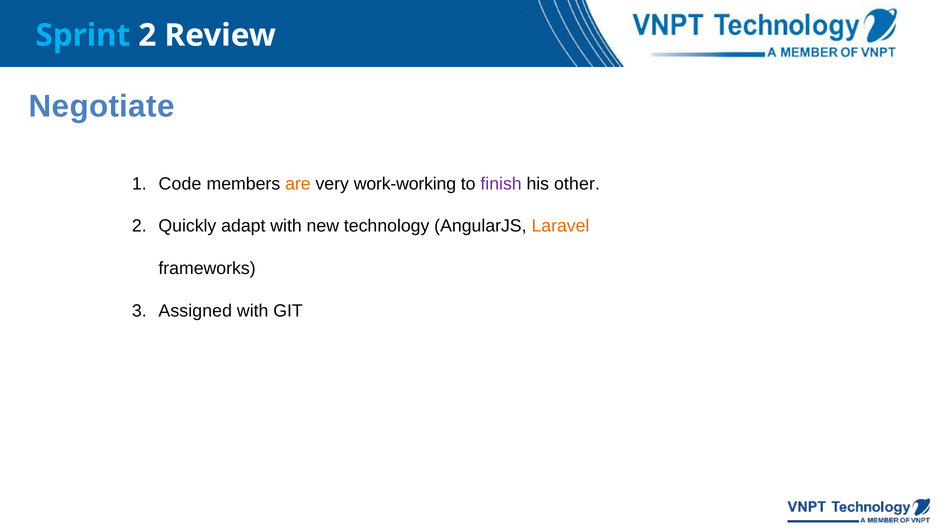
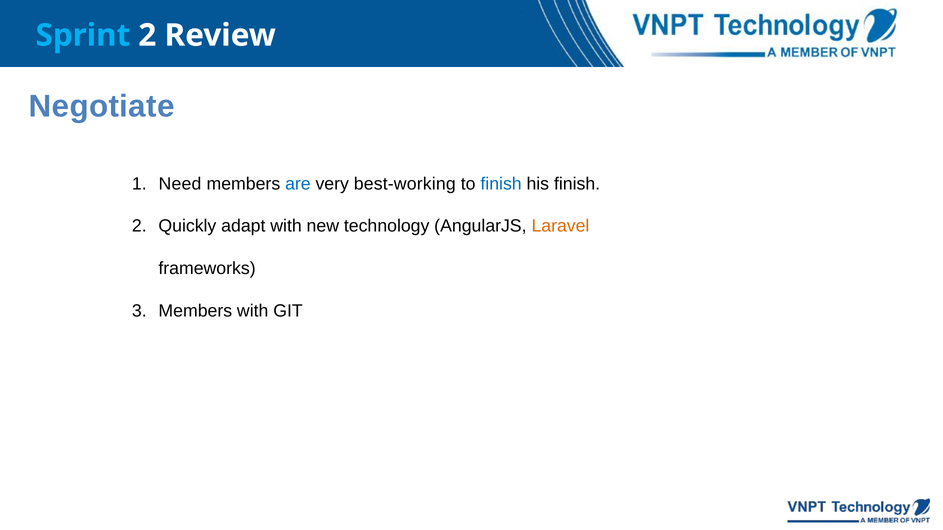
Code: Code -> Need (180, 184)
are colour: orange -> blue (298, 184)
work-working: work-working -> best-working (405, 184)
finish colour: purple -> blue (501, 184)
his other: other -> finish (577, 184)
Assigned: Assigned -> Members (195, 311)
